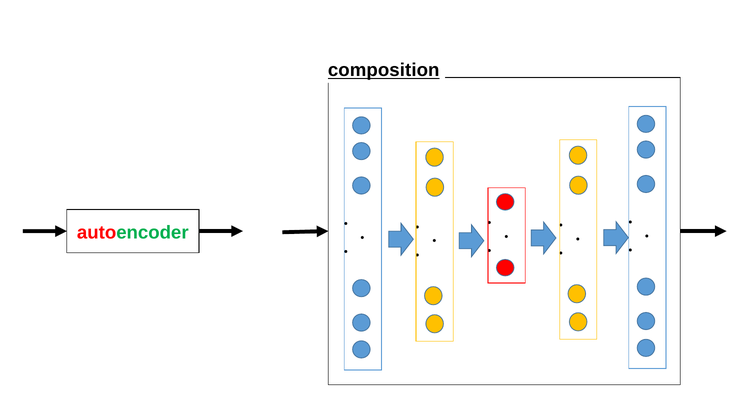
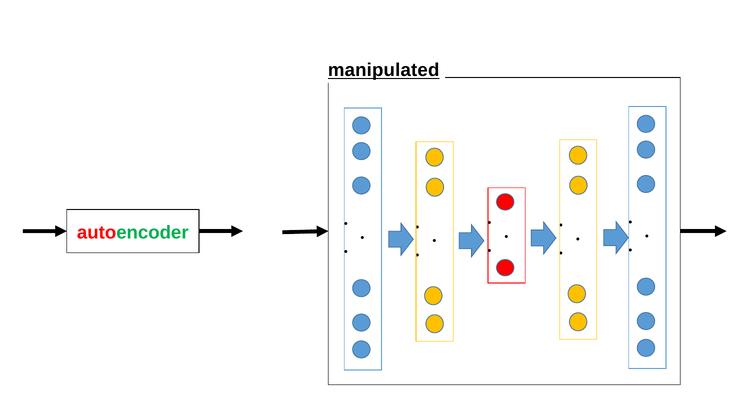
composition: composition -> manipulated (384, 70)
